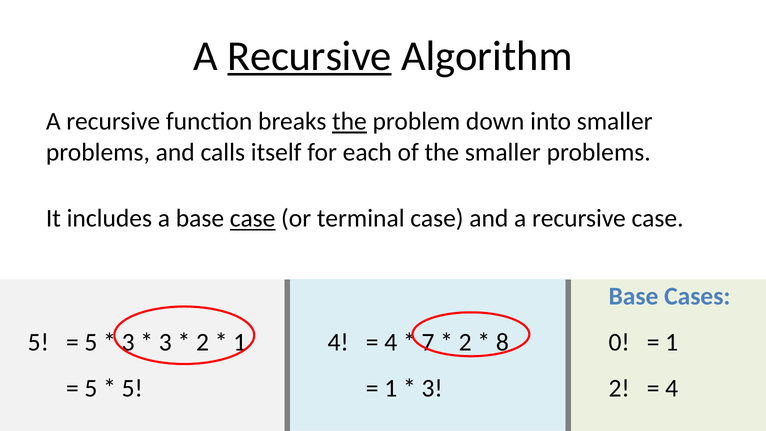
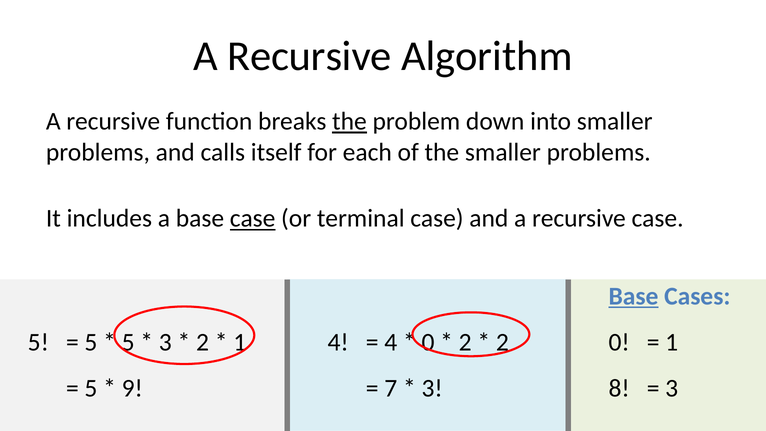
Recursive underline: present -> none (309, 56)
Base underline: none -> present (633, 296)
3: 3 -> 5 (128, 342)
7: 7 -> 0 (428, 342)
8: 8 -> 2 (502, 342)
5: 5 -> 9 (132, 388)
1: 1 -> 7 (391, 388)
2: 2 -> 8 (619, 388)
4: 4 -> 3 (672, 388)
